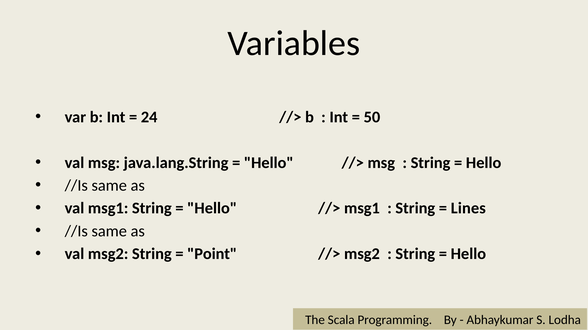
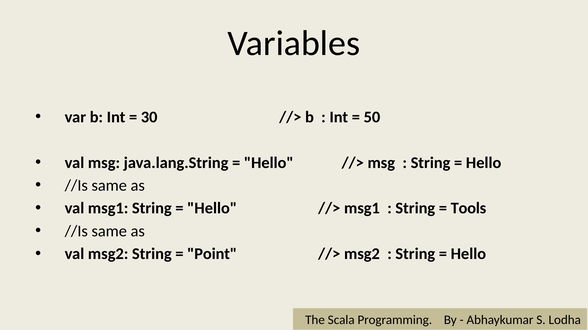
24: 24 -> 30 (149, 117)
Lines: Lines -> Tools (468, 209)
